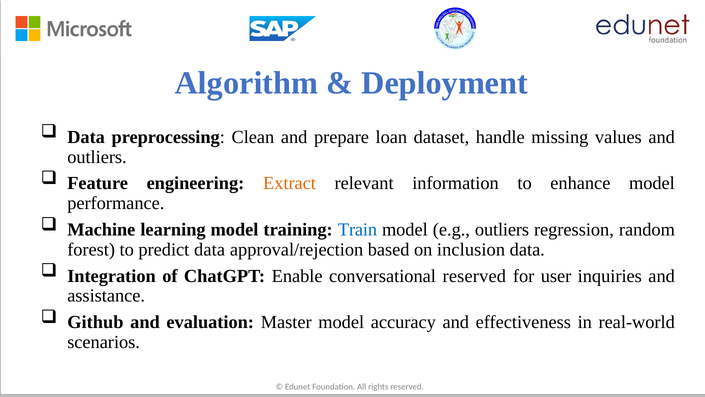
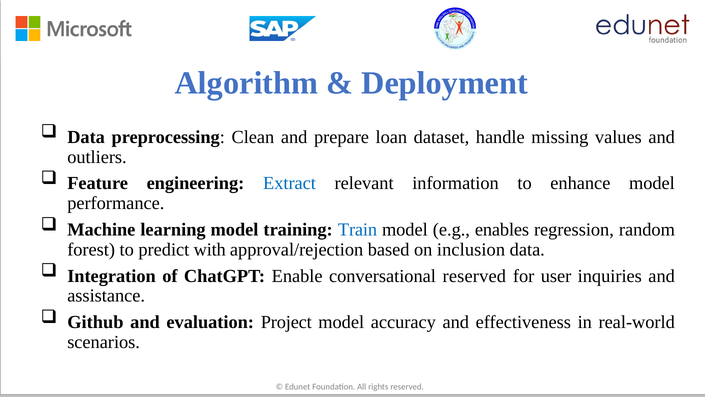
Extract colour: orange -> blue (290, 183)
e.g outliers: outliers -> enables (502, 229)
predict data: data -> with (210, 249)
Master: Master -> Project (286, 322)
